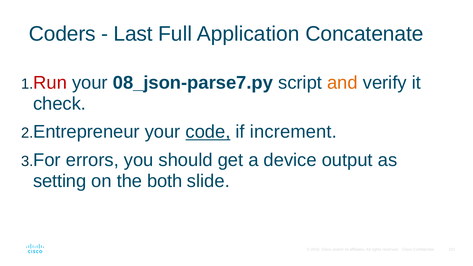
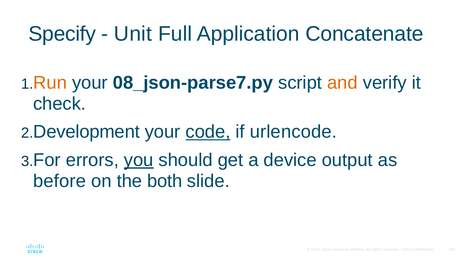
Coders: Coders -> Specify (62, 34)
Last: Last -> Unit (133, 34)
Run colour: red -> orange (50, 83)
Entrepreneur: Entrepreneur -> Development (87, 132)
increment: increment -> urlencode (293, 132)
you underline: none -> present (139, 160)
setting: setting -> before (59, 181)
